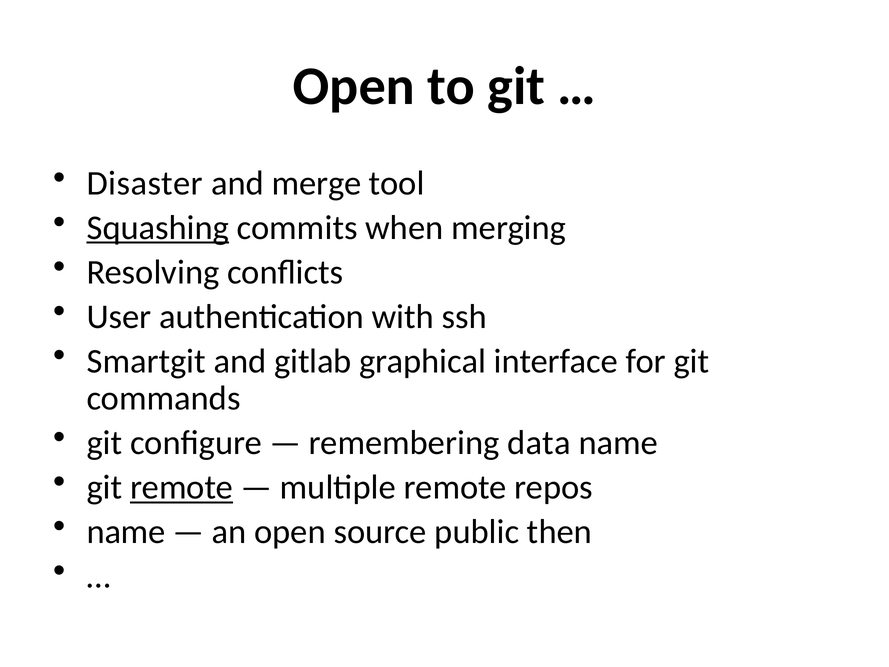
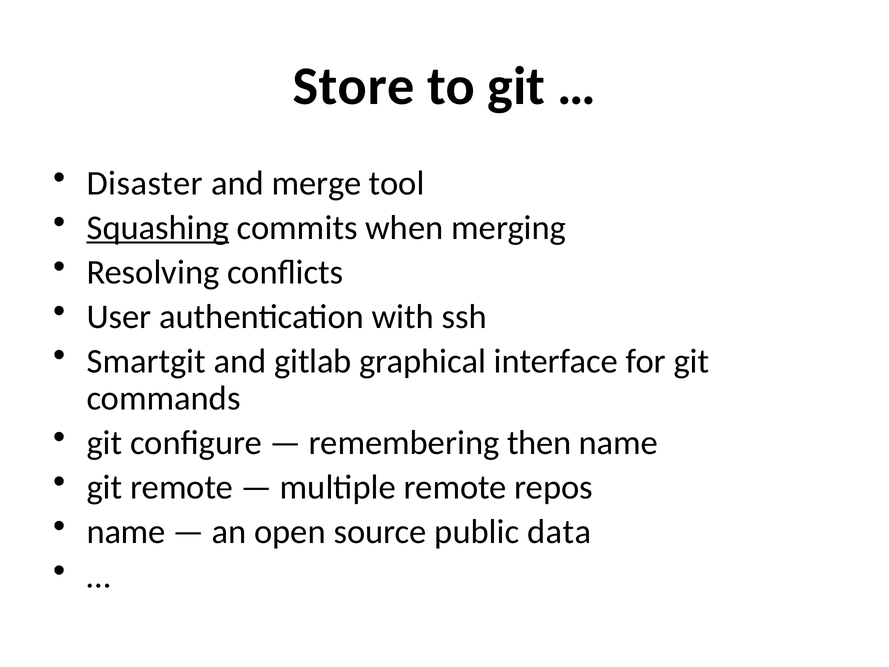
Open: Open -> Store (354, 86)
data: data -> then (539, 443)
remote underline: present -> none (182, 487)
then: then -> data (559, 532)
